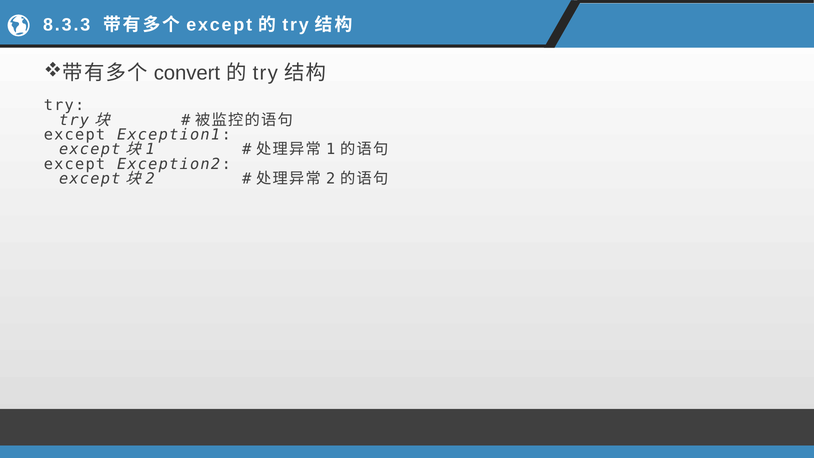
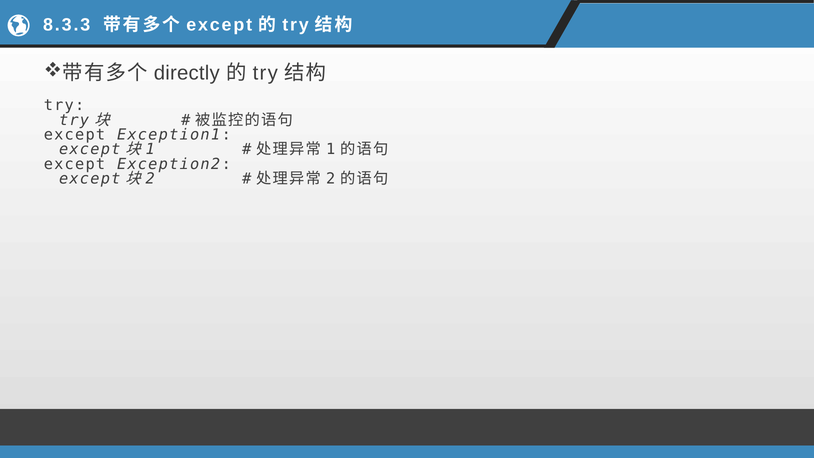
convert: convert -> directly (187, 73)
